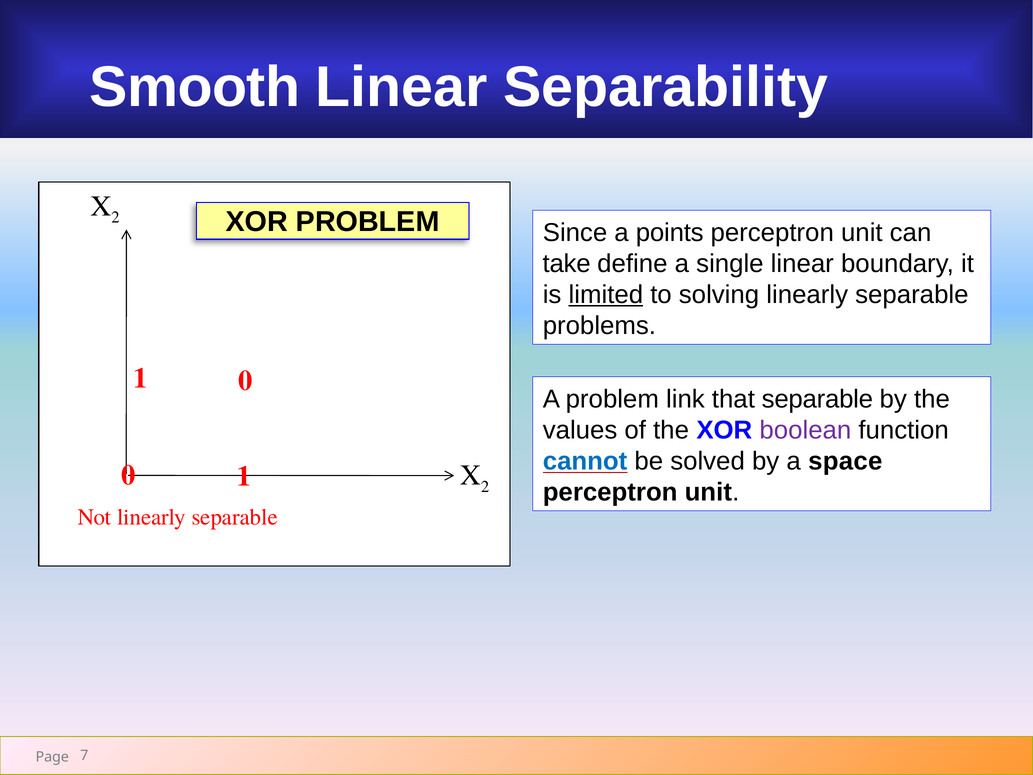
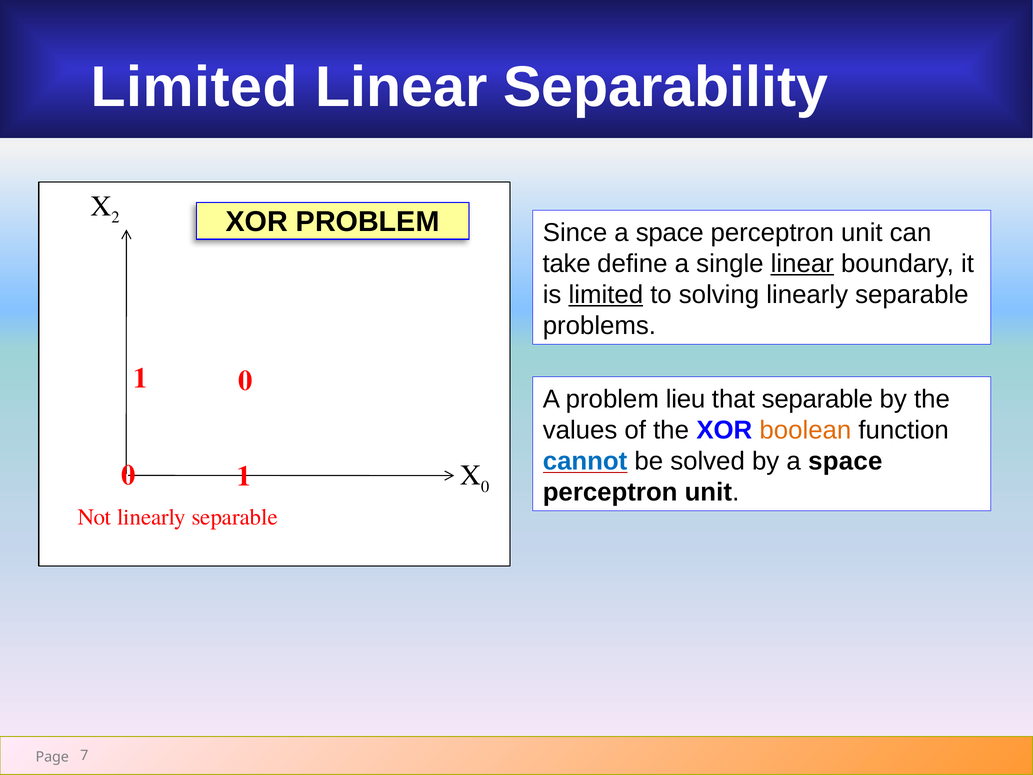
Smooth: Smooth -> Limited (194, 87)
Since a points: points -> space (670, 233)
linear underline: none -> present (802, 264)
link: link -> lieu (686, 399)
boolean colour: purple -> orange (805, 430)
2: 2 -> 0 (485, 486)
